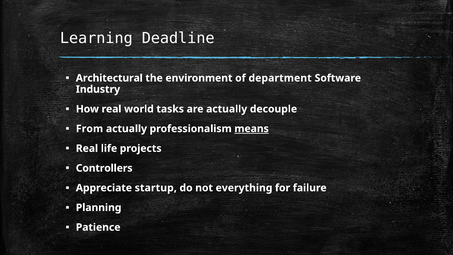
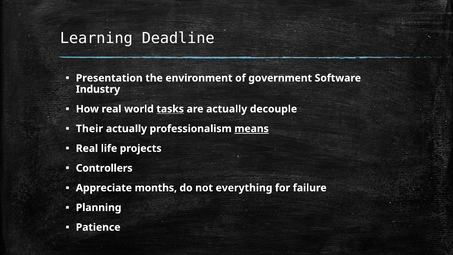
Architectural: Architectural -> Presentation (109, 78)
department: department -> government (280, 78)
tasks underline: none -> present (170, 109)
From: From -> Their (89, 129)
startup: startup -> months (156, 188)
